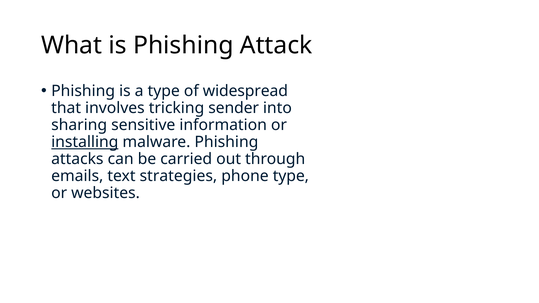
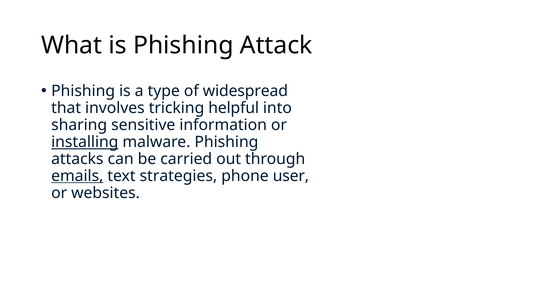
sender: sender -> helpful (234, 108)
emails underline: none -> present (77, 176)
phone type: type -> user (291, 176)
